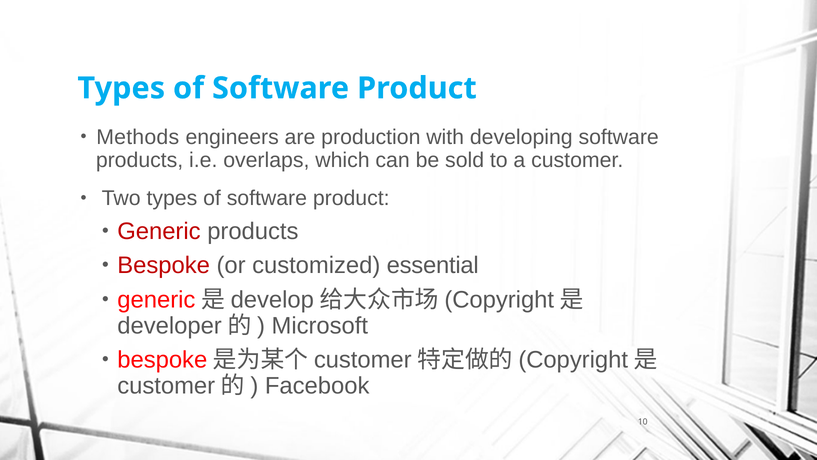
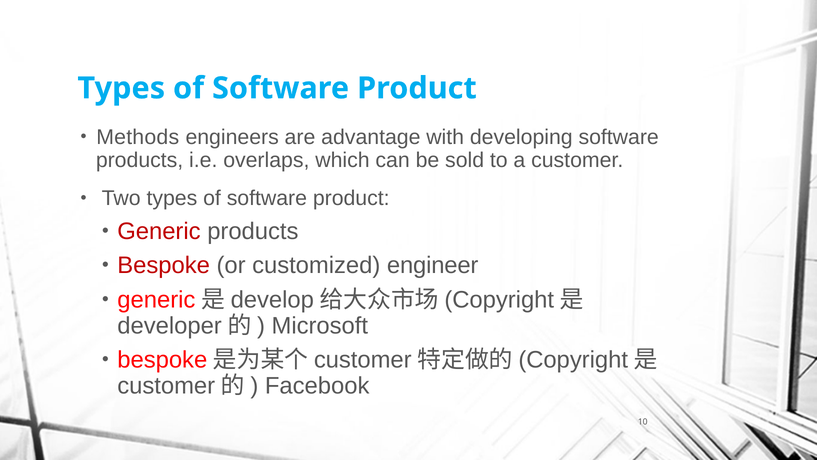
production: production -> advantage (371, 137)
essential: essential -> engineer (433, 265)
